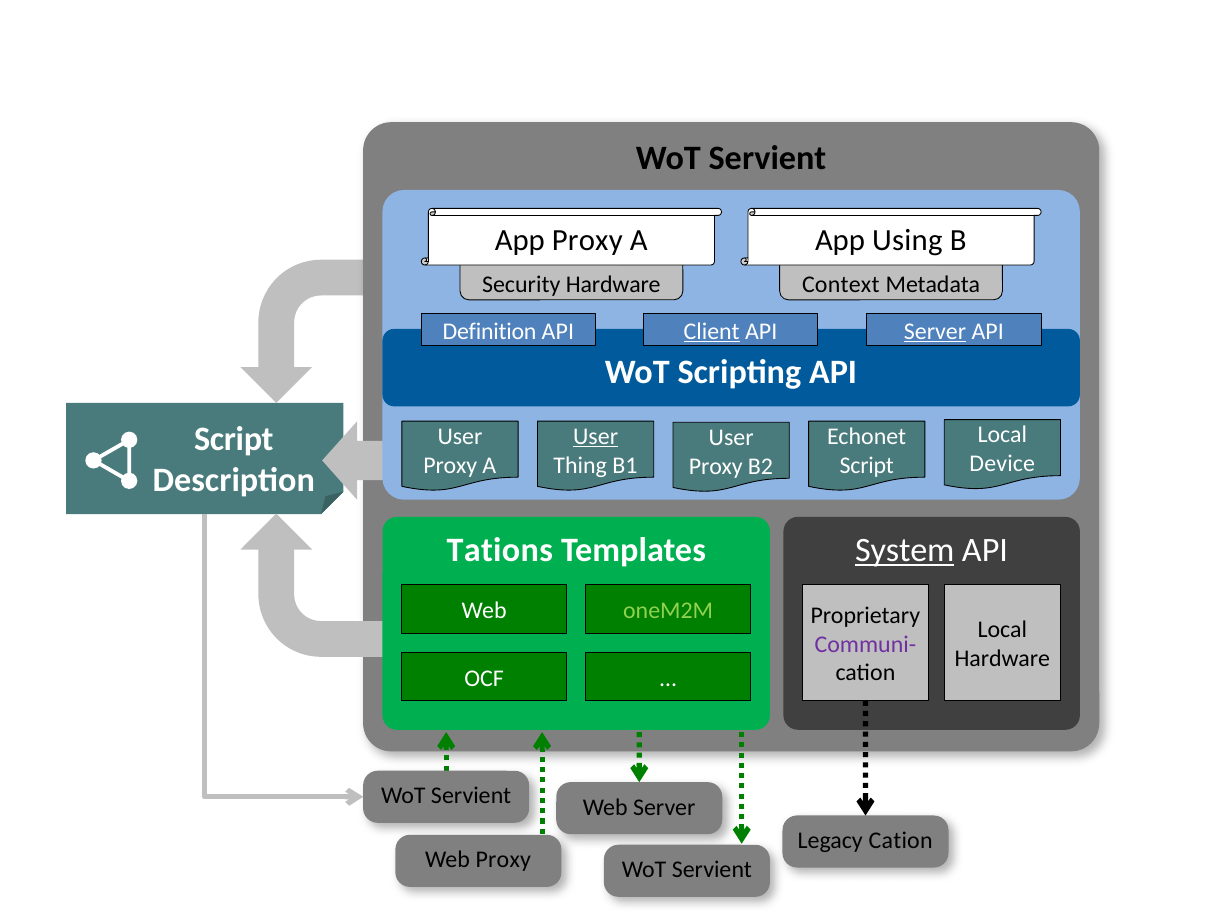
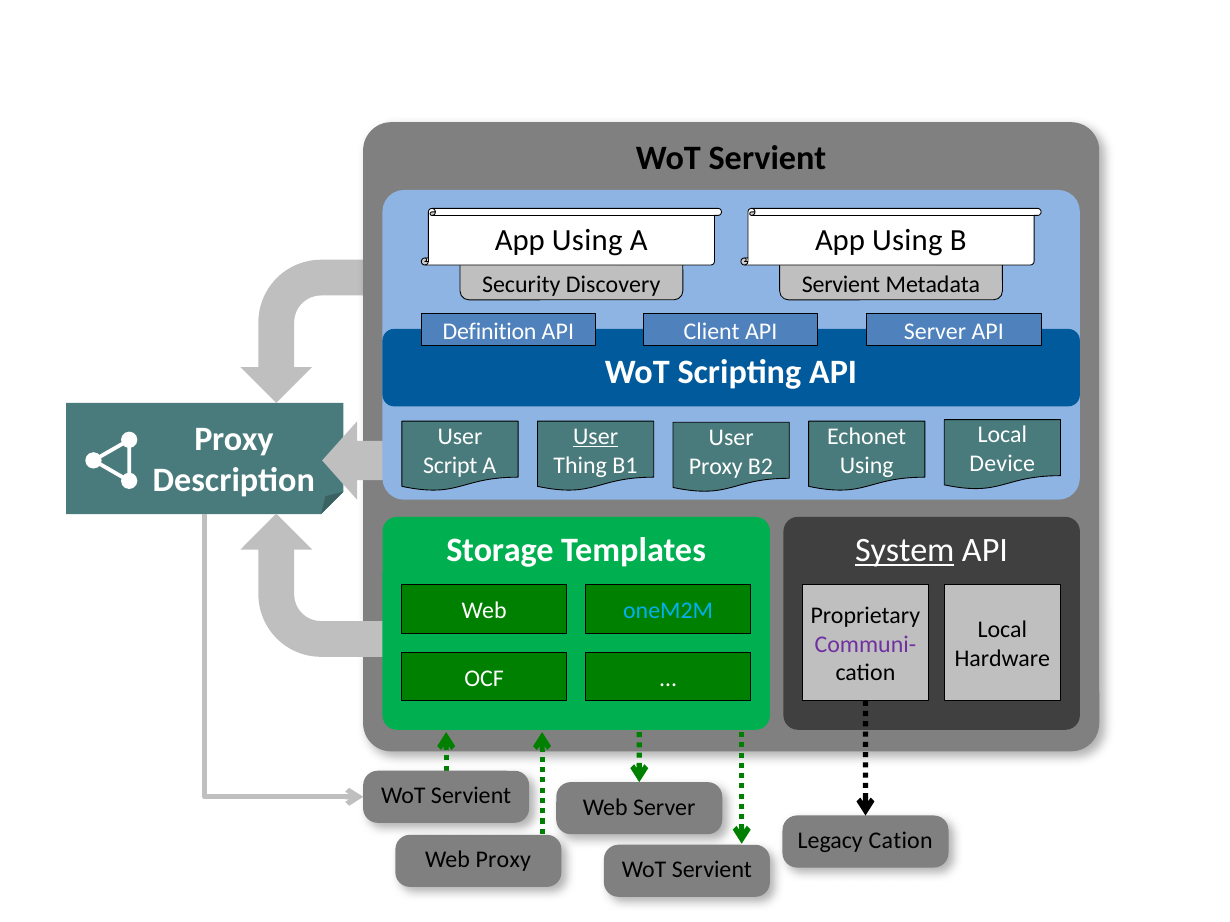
Proxy: Proxy -> Using (587, 241)
Security Hardware: Hardware -> Discovery (613, 285)
Context: Context -> Servient (841, 285)
Client underline: present -> none (712, 331)
Server underline: present -> none (935, 331)
Script: Script -> Proxy (234, 439)
Proxy: Proxy -> Script (450, 465)
Script: Script -> Using (867, 465)
Tations: Tations -> Storage (500, 550)
oneM2M colour: light green -> light blue (668, 611)
